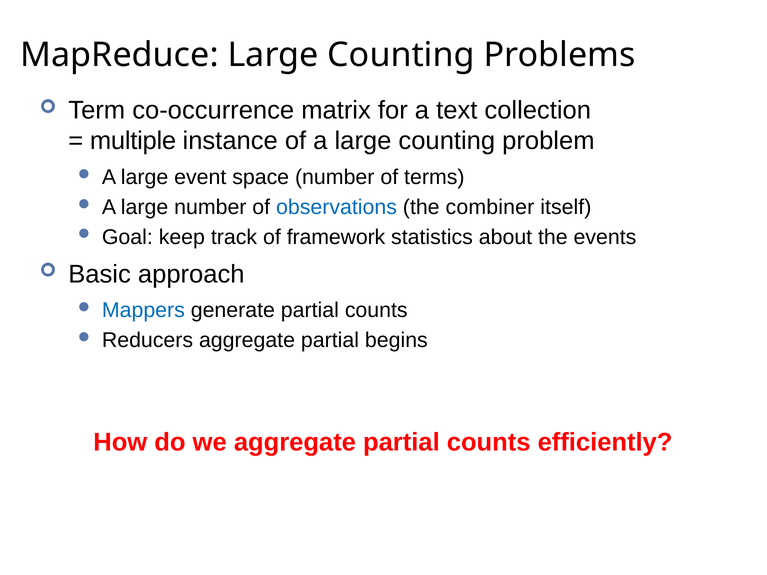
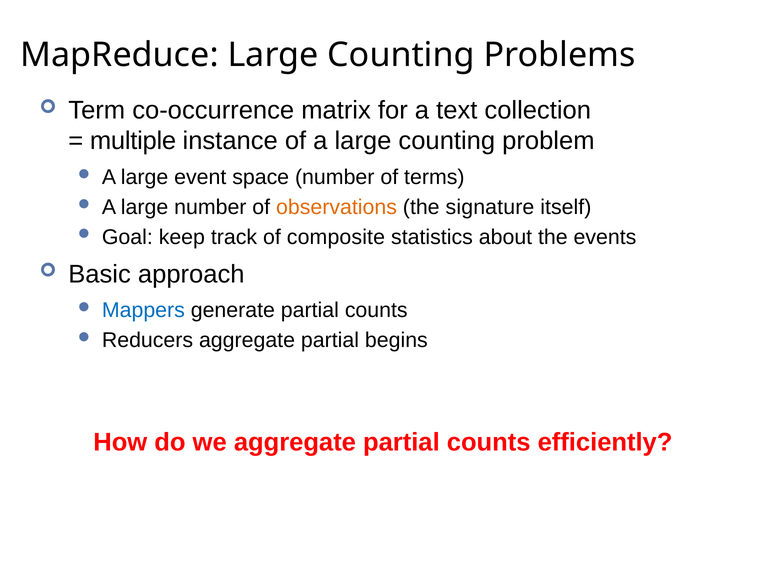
observations colour: blue -> orange (337, 207)
combiner: combiner -> signature (490, 207)
framework: framework -> composite (336, 237)
